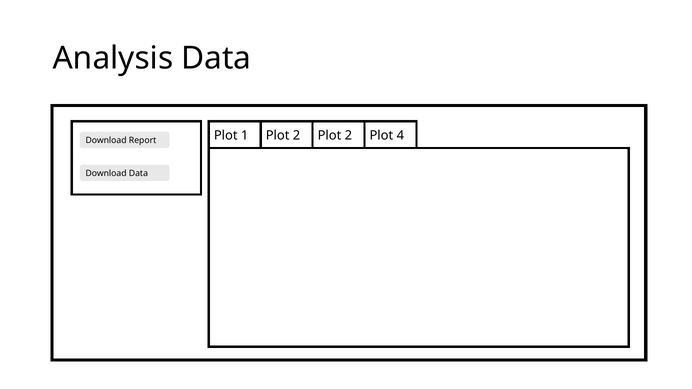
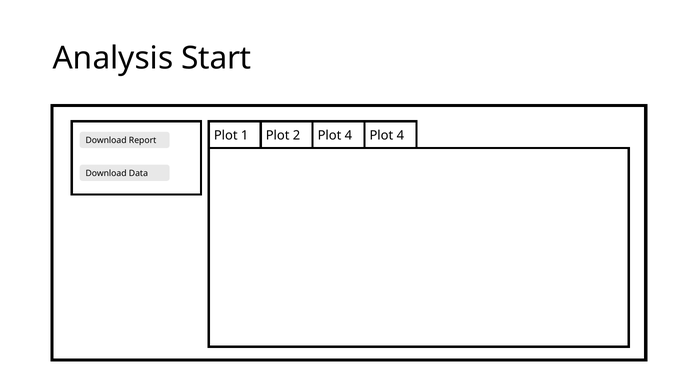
Analysis Data: Data -> Start (216, 58)
2 Plot 2: 2 -> 4 (348, 136)
